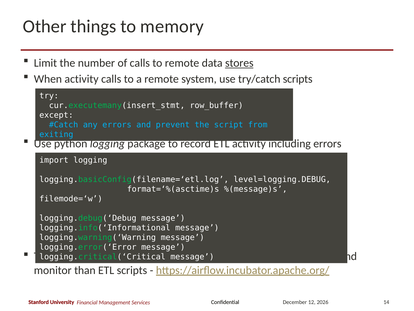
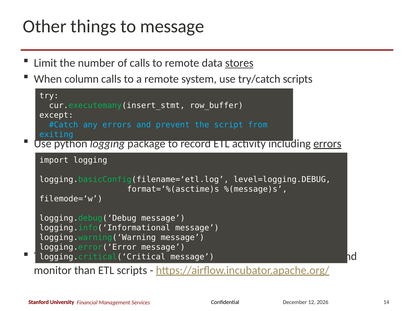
to memory: memory -> message (172, 27)
When activity: activity -> column (82, 79)
errors underline: none -> present (327, 143)
